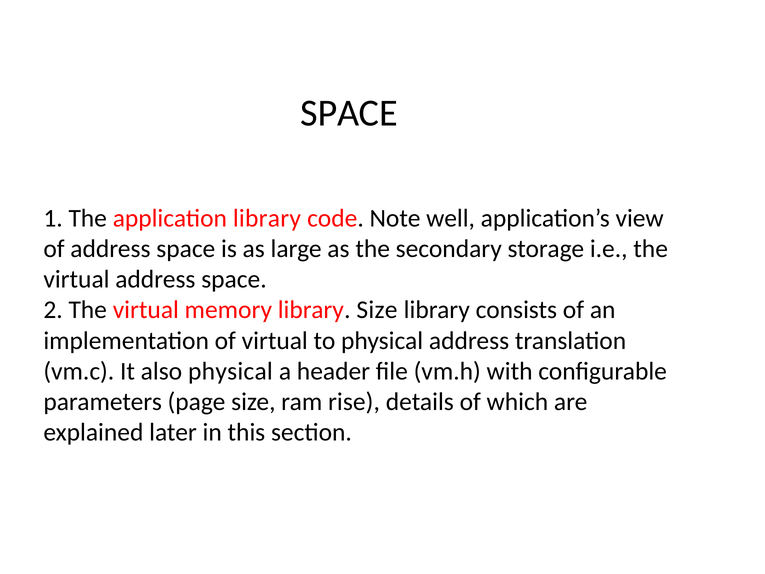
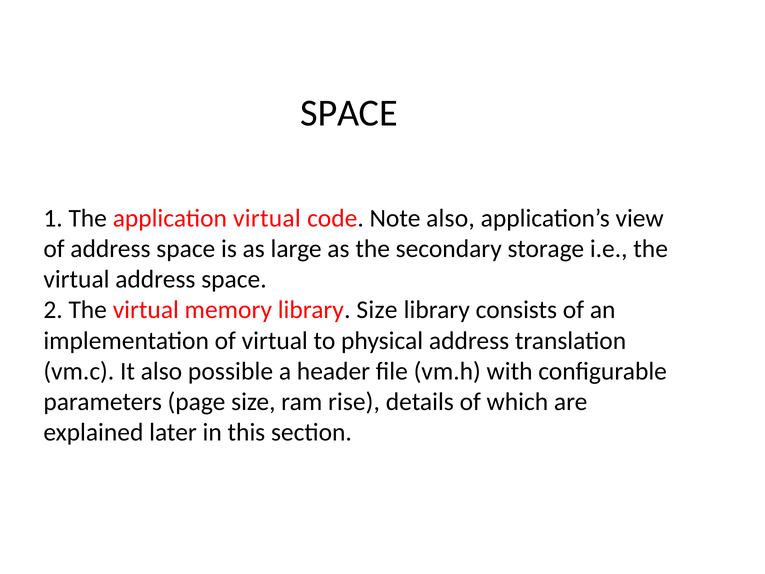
application library: library -> virtual (267, 218)
Note well: well -> also (450, 218)
also physical: physical -> possible (231, 371)
